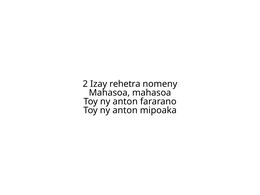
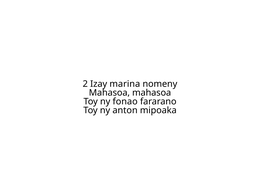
rehetra: rehetra -> marina (125, 84)
anton: anton -> fonao (125, 102)
